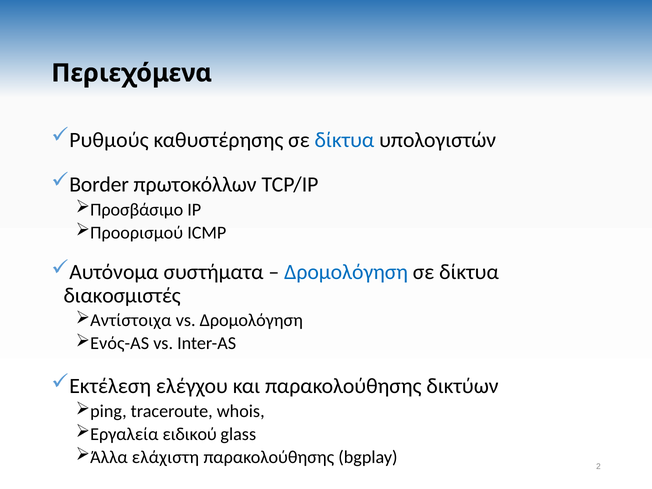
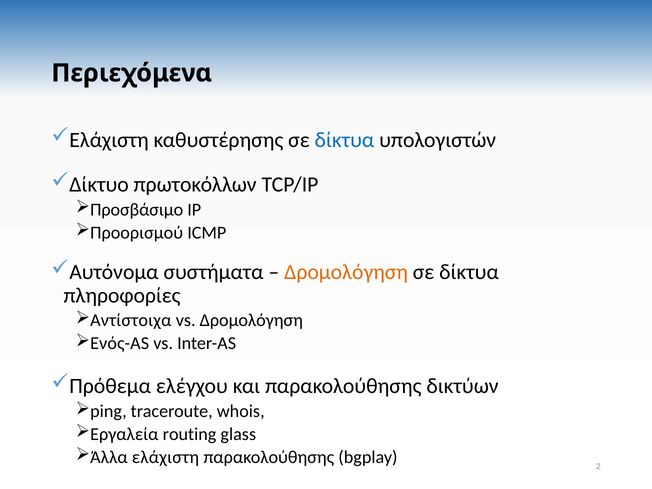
Ρυθμούς: Ρυθμούς -> Ελάχιστη (109, 140)
Border: Border -> Δίκτυο (99, 185)
Δρομολόγηση colour: blue -> orange (346, 272)
διακοσμιστές: διακοσμιστές -> πληροφορίες (122, 296)
Εκτέλεση: Εκτέλεση -> Πρόθεμα (110, 386)
ειδικού: ειδικού -> routing (190, 434)
